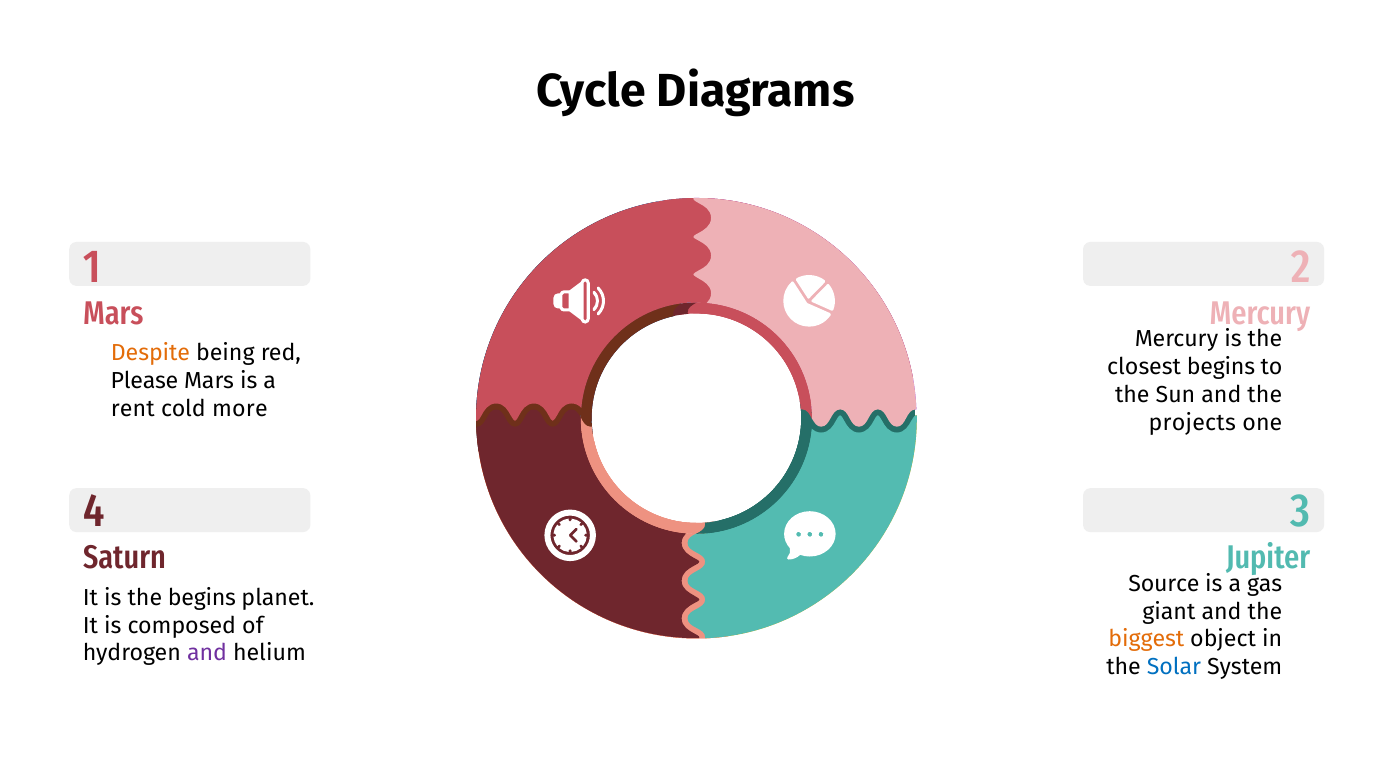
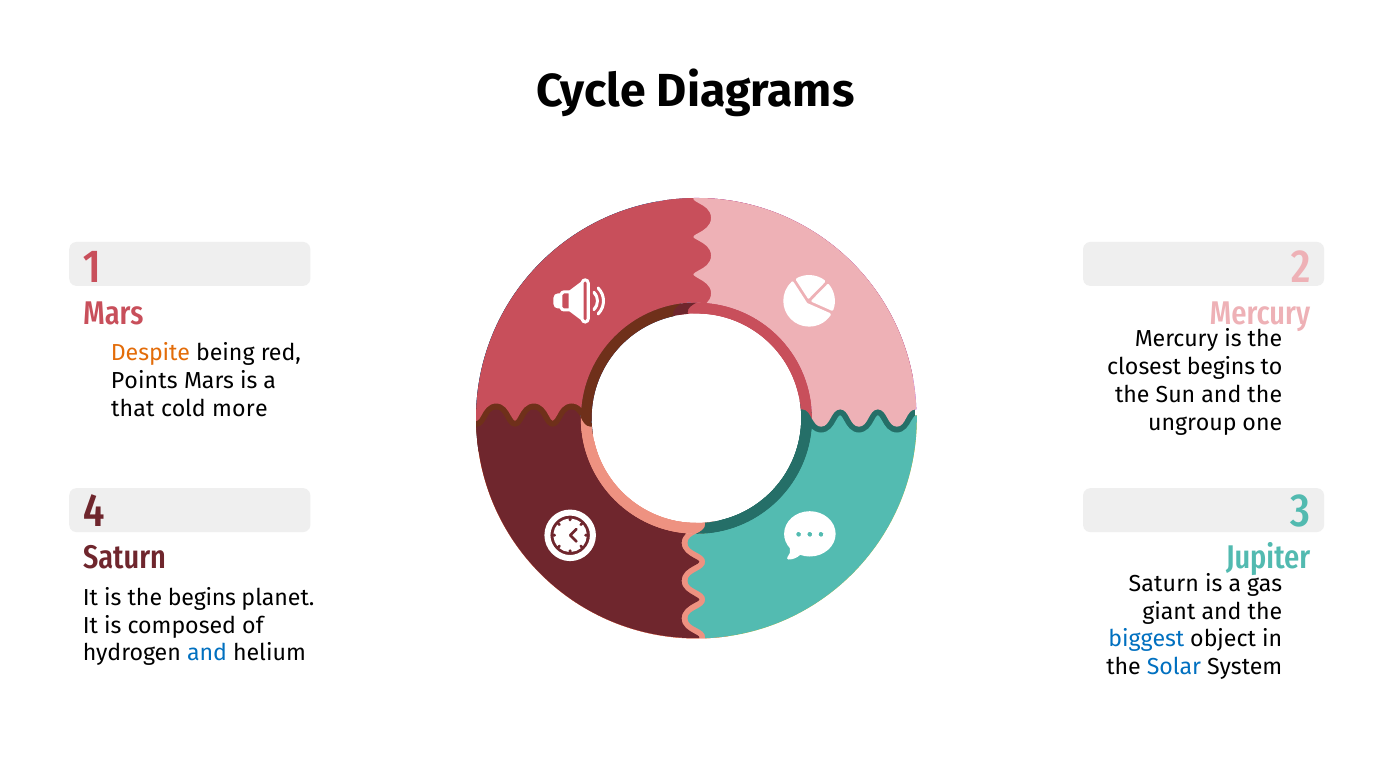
Please: Please -> Points (144, 381)
rent: rent -> that (133, 409)
projects: projects -> ungroup (1192, 423)
Source: Source -> Saturn (1164, 584)
biggest colour: orange -> blue (1146, 640)
and colour: purple -> blue (207, 654)
